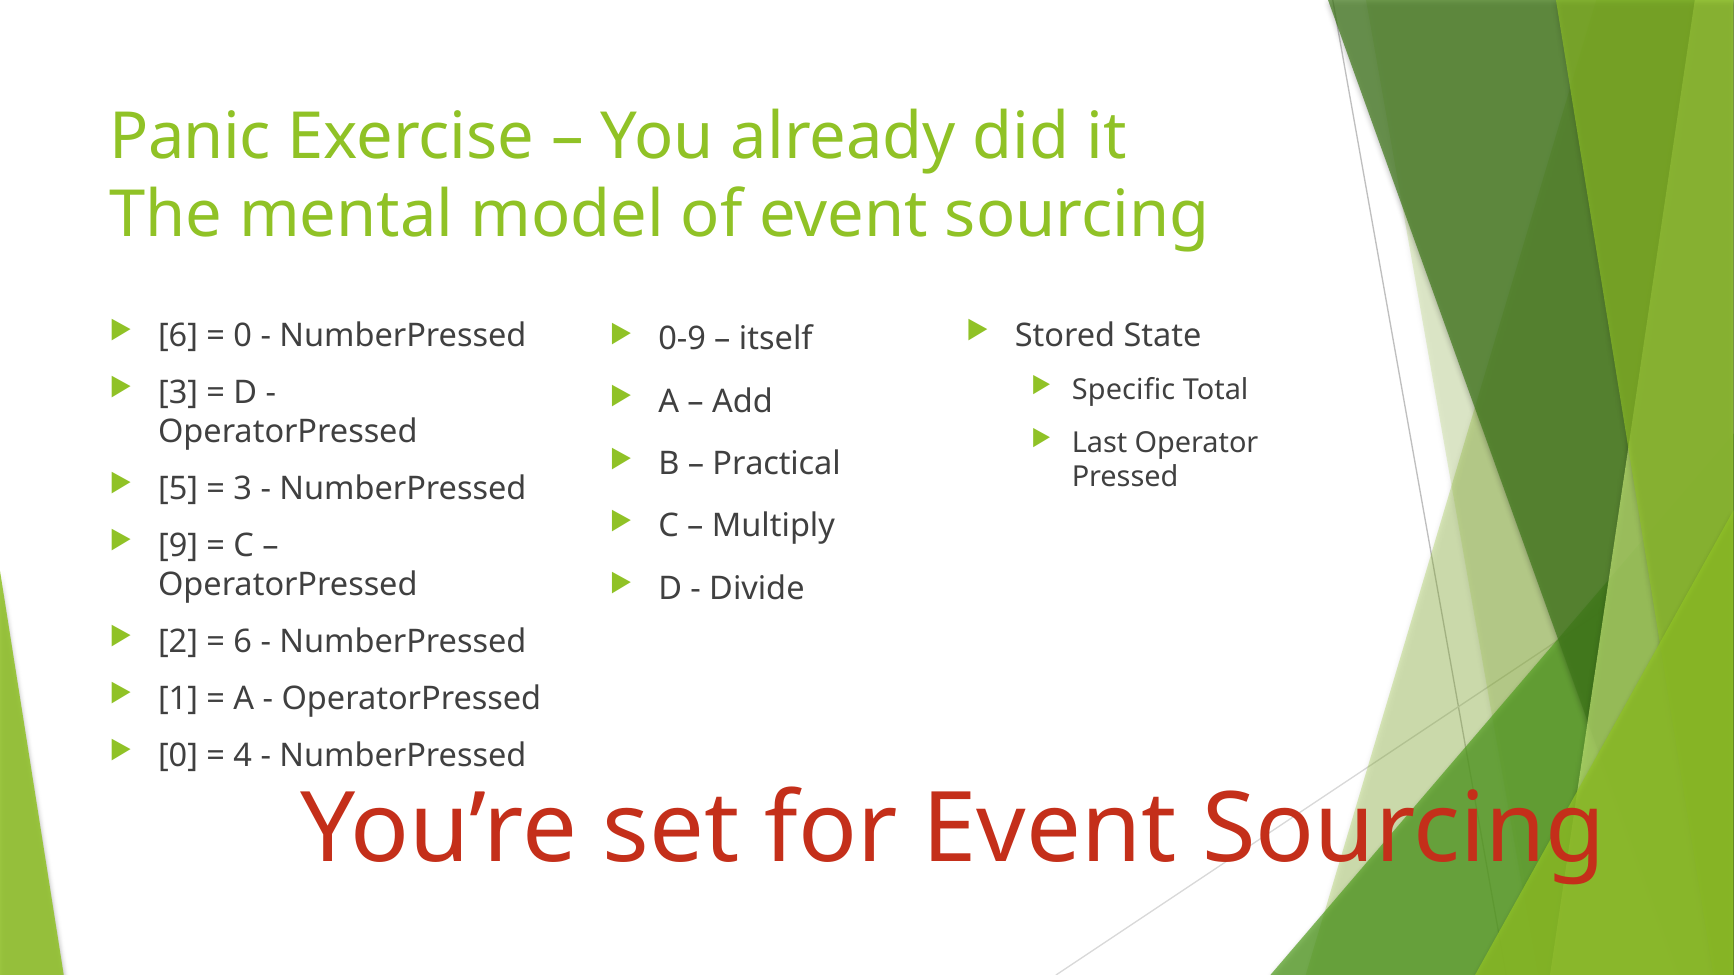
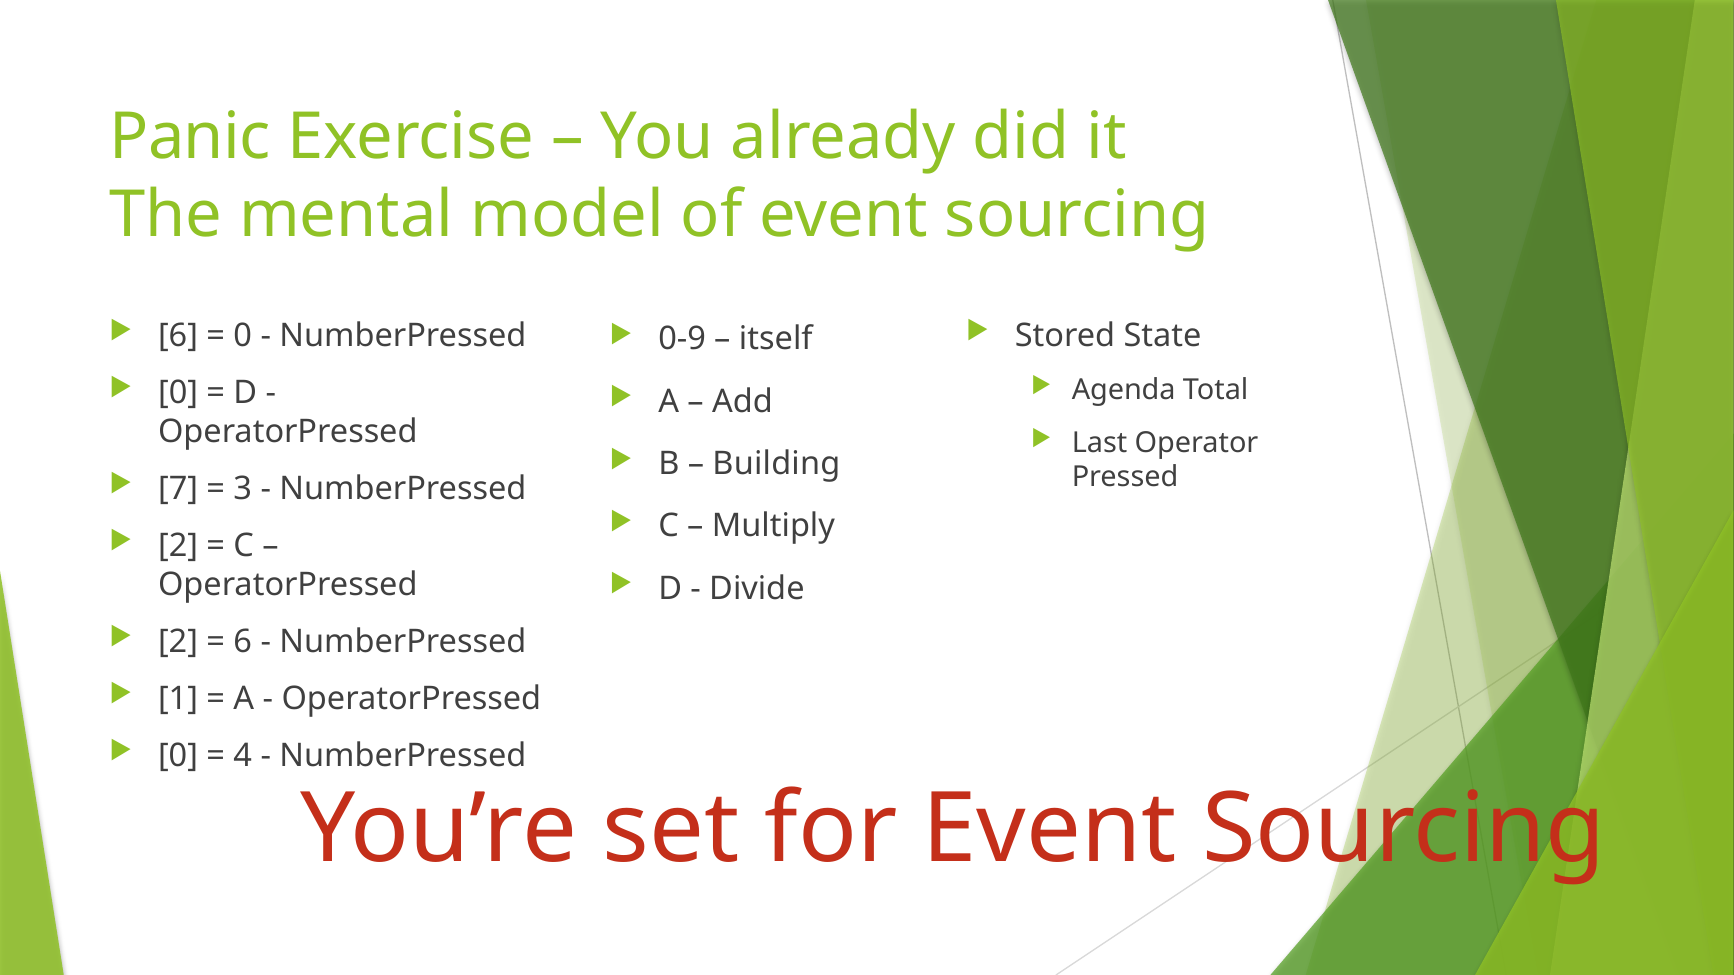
Specific: Specific -> Agenda (1124, 390)
3: 3 -> 0 (178, 393)
Practical: Practical -> Building (776, 464)
5: 5 -> 7 (178, 489)
9: 9 -> 2 (178, 546)
